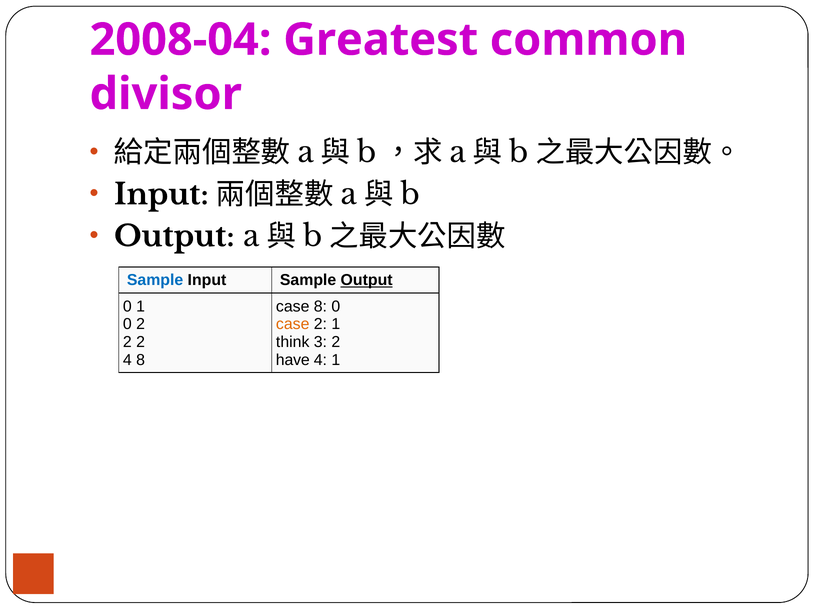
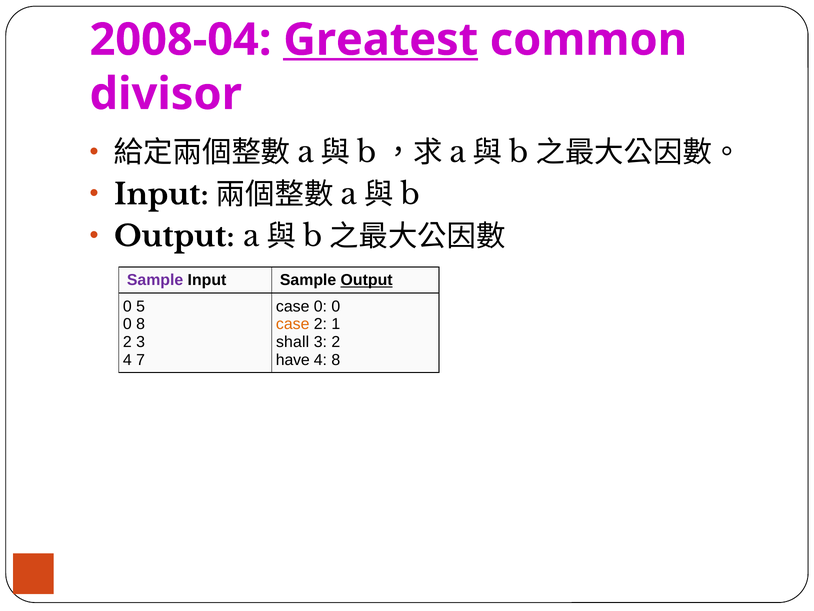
Greatest underline: none -> present (381, 40)
Sample colour: blue -> purple (155, 280)
0 1: 1 -> 5 (141, 306)
case 8: 8 -> 0 (320, 306)
0 2: 2 -> 8 (141, 324)
2: 2 -> 3 (141, 342)
think: think -> shall (293, 342)
4 8: 8 -> 7 (141, 360)
4 1: 1 -> 8 (336, 360)
